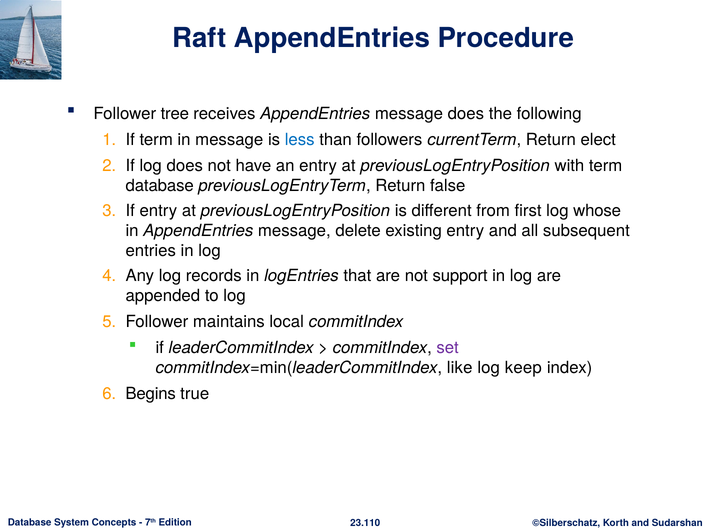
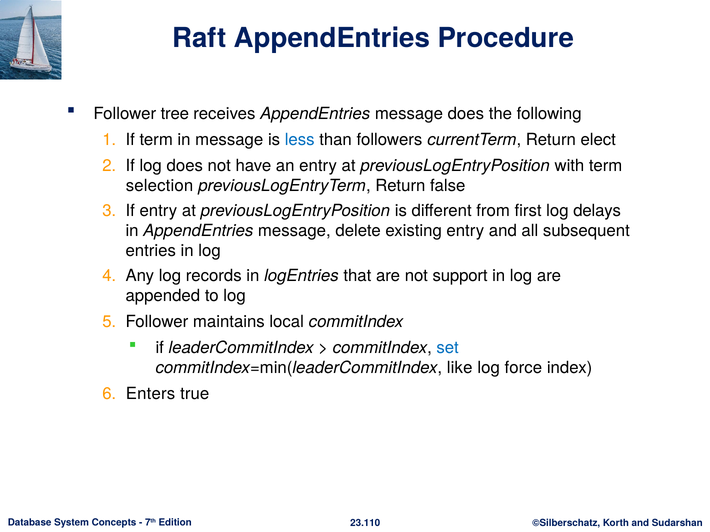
database: database -> selection (160, 186)
whose: whose -> delays (597, 211)
set colour: purple -> blue (448, 348)
keep: keep -> force (523, 368)
Begins: Begins -> Enters (150, 394)
